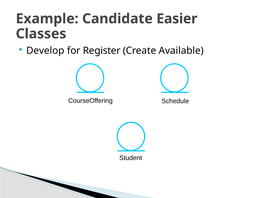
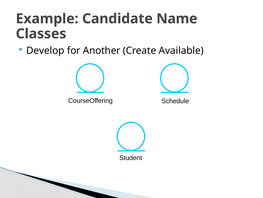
Easier: Easier -> Name (177, 19)
Register: Register -> Another (102, 51)
